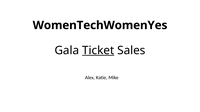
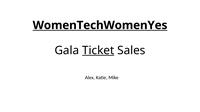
WomenTechWomenYes underline: none -> present (100, 25)
